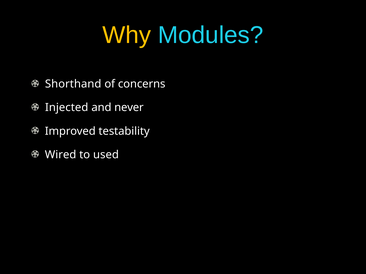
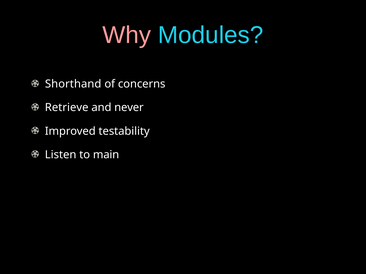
Why colour: yellow -> pink (127, 35)
Injected: Injected -> Retrieve (67, 108)
Wired: Wired -> Listen (61, 155)
used: used -> main (106, 155)
